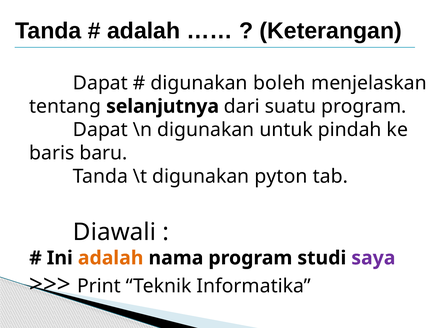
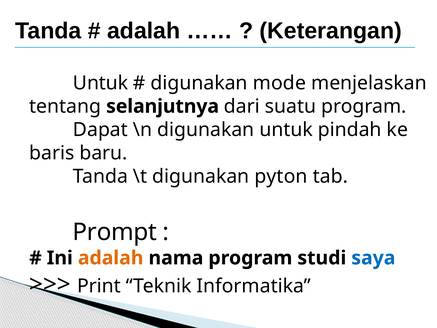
Dapat: Dapat -> Untuk (100, 83)
boleh: boleh -> mode (279, 83)
Diawali: Diawali -> Prompt (115, 232)
saya colour: purple -> blue (373, 258)
